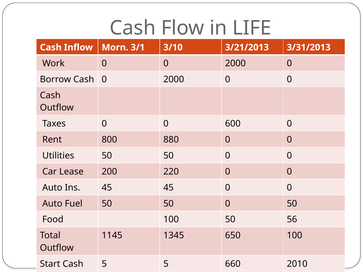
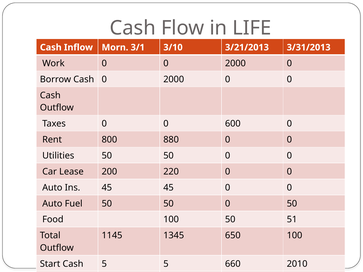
56: 56 -> 51 (292, 220)
